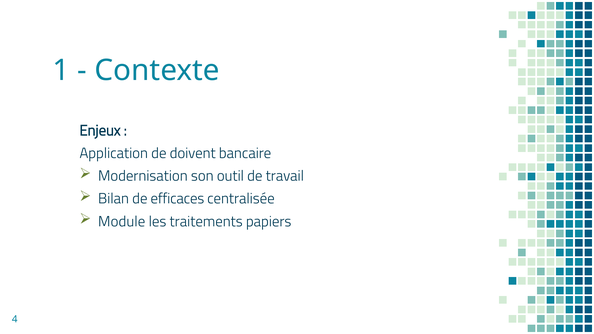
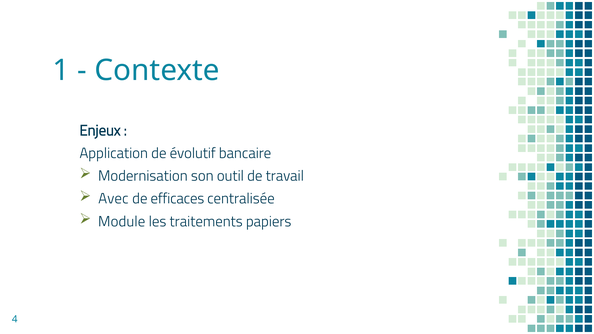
doivent: doivent -> évolutif (193, 153)
Bilan: Bilan -> Avec (113, 199)
